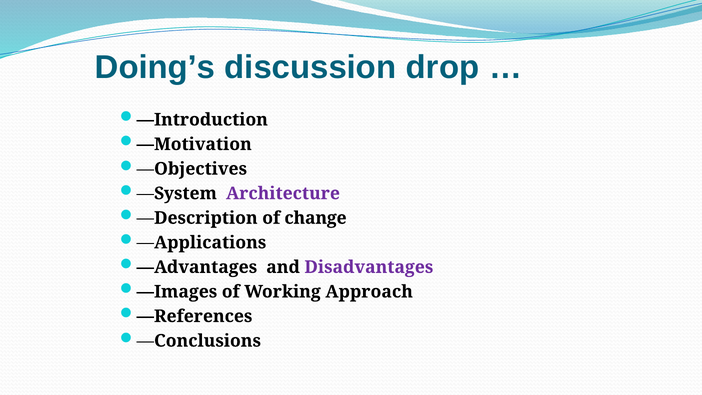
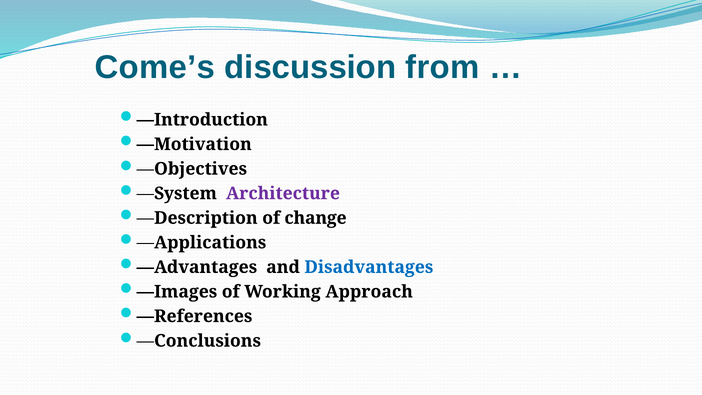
Doing’s: Doing’s -> Come’s (155, 67)
drop: drop -> from (443, 67)
Disadvantages colour: purple -> blue (369, 267)
